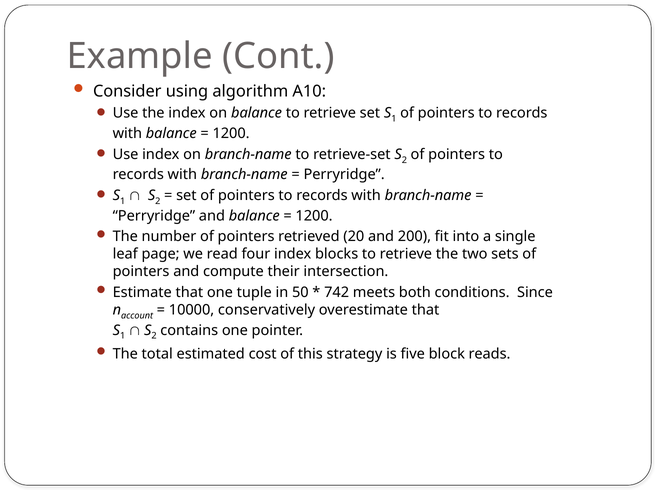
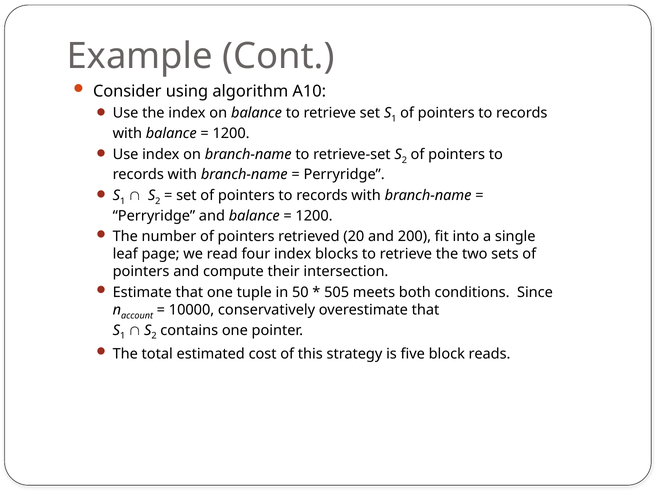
742: 742 -> 505 (337, 292)
